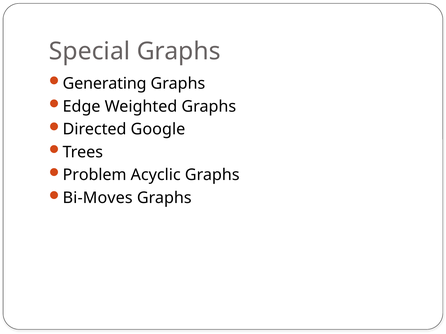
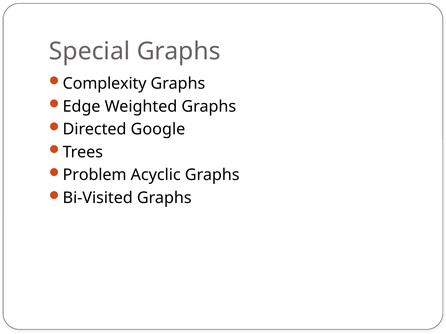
Generating: Generating -> Complexity (105, 84)
Bi-Moves: Bi-Moves -> Bi-Visited (98, 198)
